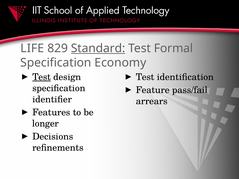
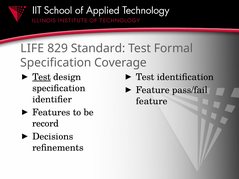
Standard underline: present -> none (98, 48)
Economy: Economy -> Coverage (120, 63)
arrears: arrears -> feature (152, 101)
longer: longer -> record (45, 124)
